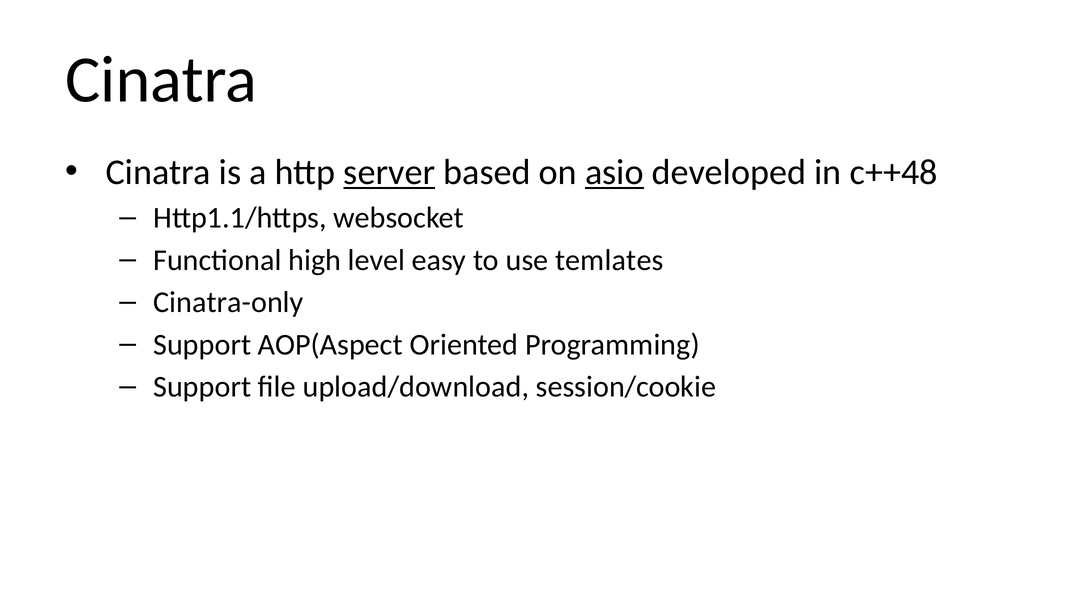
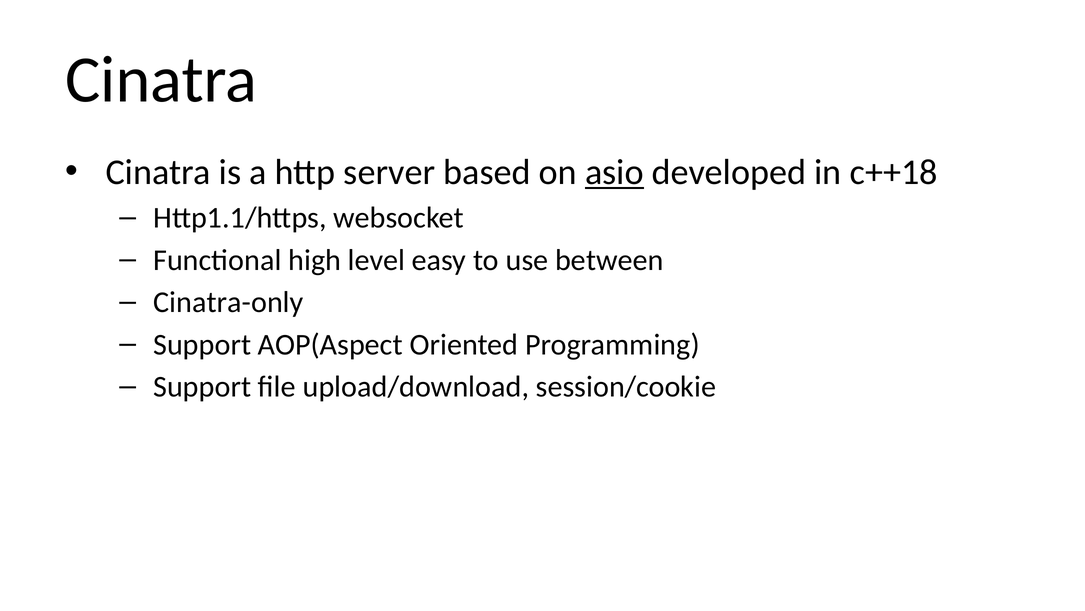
server underline: present -> none (389, 172)
c++48: c++48 -> c++18 (894, 172)
temlates: temlates -> between (609, 260)
